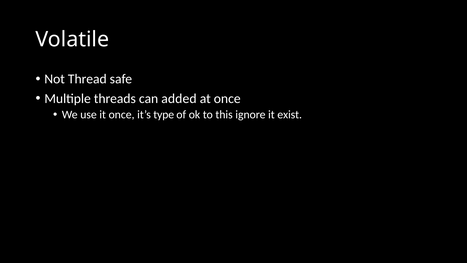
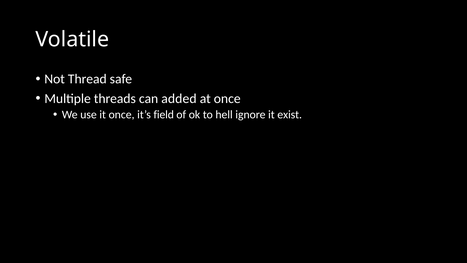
type: type -> field (164, 115)
this: this -> hell (224, 115)
